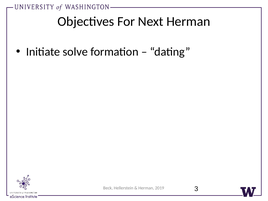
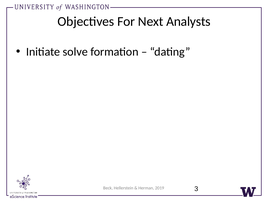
Next Herman: Herman -> Analysts (188, 22)
